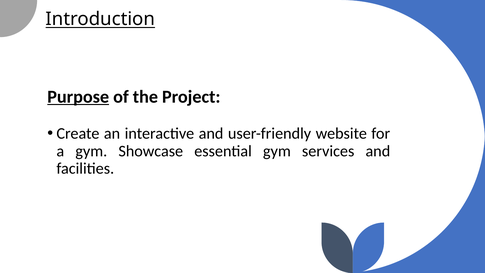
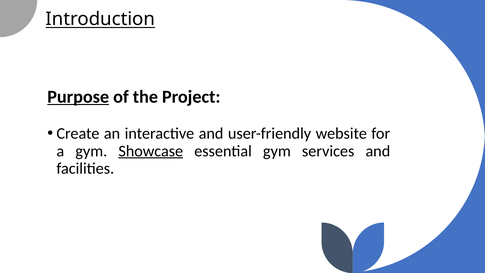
Showcase underline: none -> present (151, 151)
